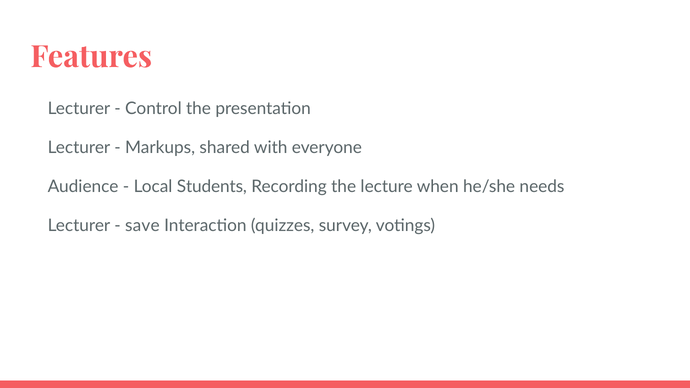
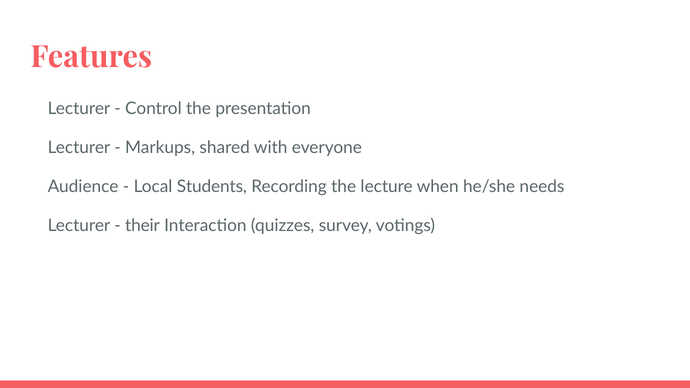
save: save -> their (142, 226)
